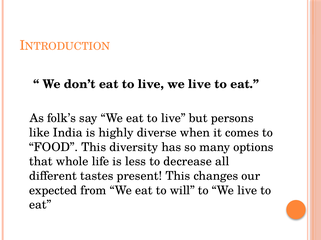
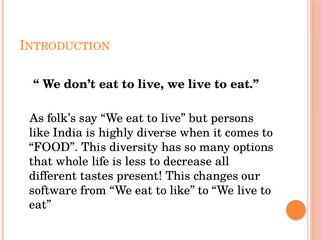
expected: expected -> software (53, 191)
to will: will -> like (182, 191)
